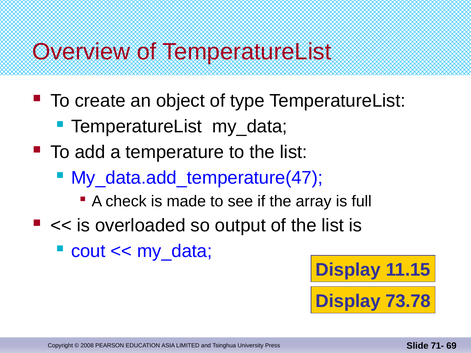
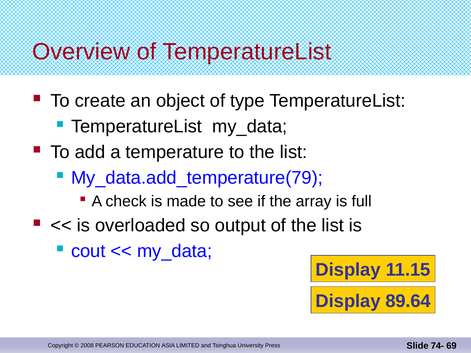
My_data.add_temperature(47: My_data.add_temperature(47 -> My_data.add_temperature(79 (197, 178)
73.78: 73.78 -> 89.64 (408, 301)
71-: 71- -> 74- (437, 346)
